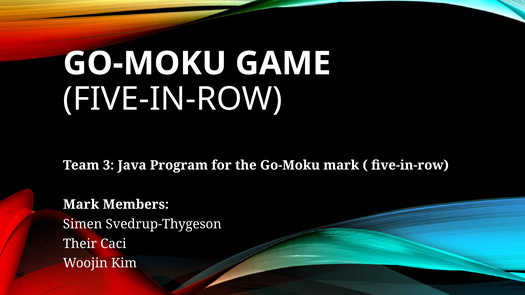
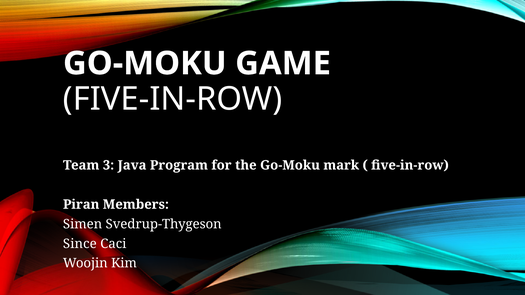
Mark: Mark -> Piran (81, 205)
Their: Their -> Since (80, 244)
